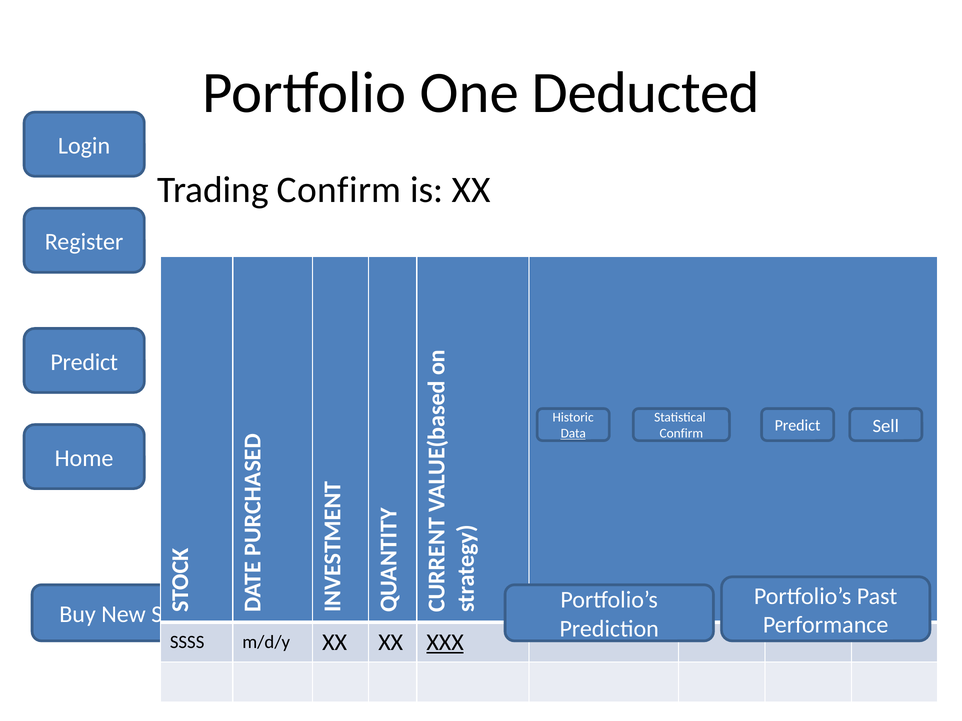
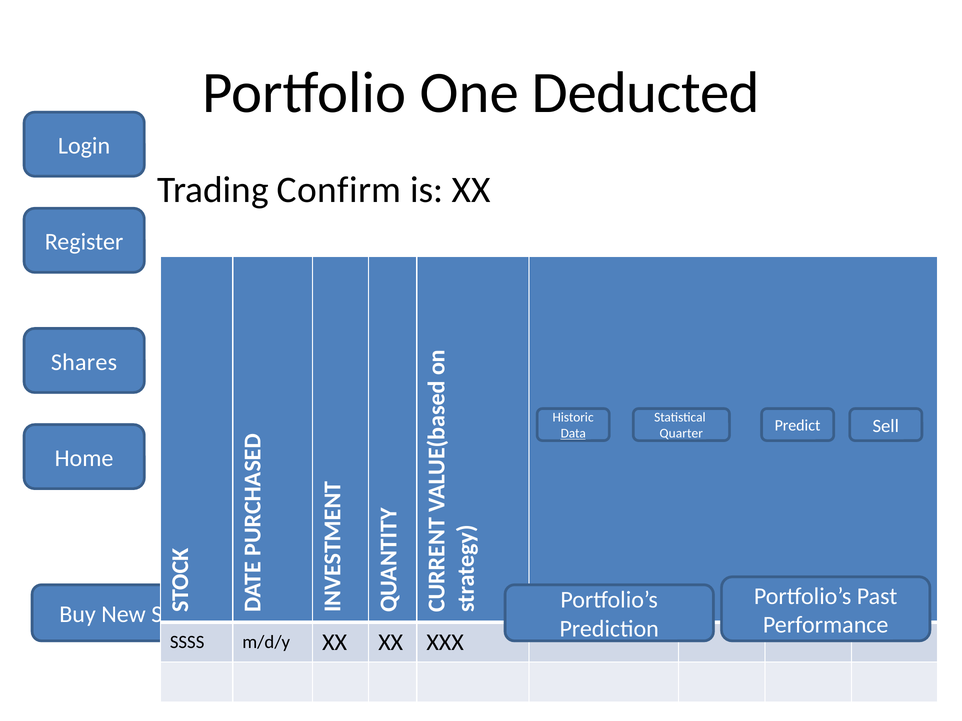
Predict: Predict -> Shares (84, 362)
Confirm: Confirm -> Quarter (681, 434)
XXX underline: present -> none (445, 643)
